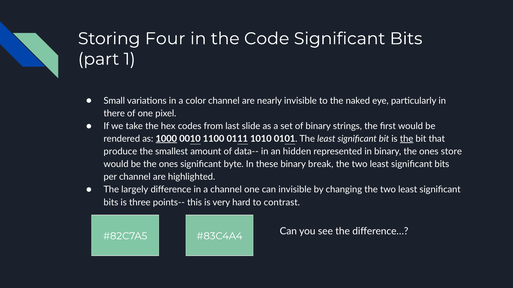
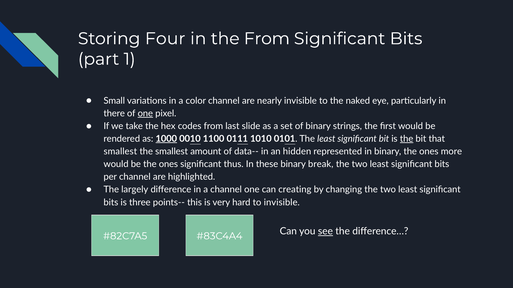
the Code: Code -> From (267, 39)
one underline: none -> present (145, 114)
produce: produce -> smallest (120, 152)
store: store -> more (451, 152)
byte: byte -> thus (234, 165)
can invisible: invisible -> creating (295, 190)
to contrast: contrast -> invisible (282, 203)
see underline: none -> present (325, 232)
